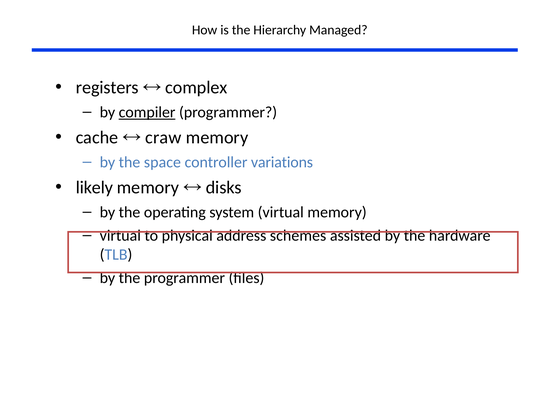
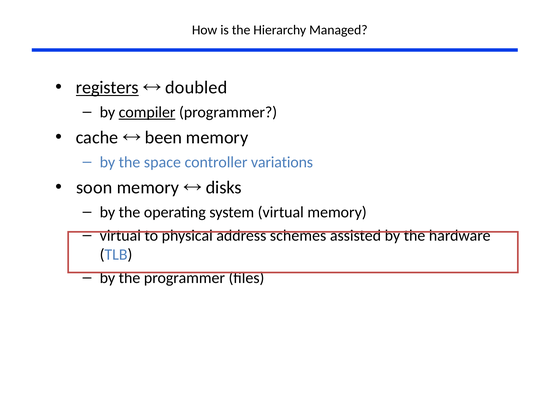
registers underline: none -> present (107, 88)
complex: complex -> doubled (196, 88)
craw: craw -> been (163, 138)
likely: likely -> soon (94, 188)
